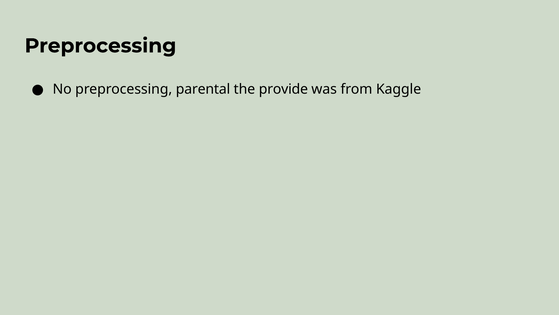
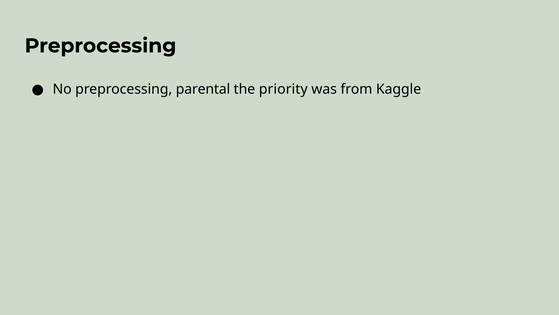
provide: provide -> priority (283, 89)
